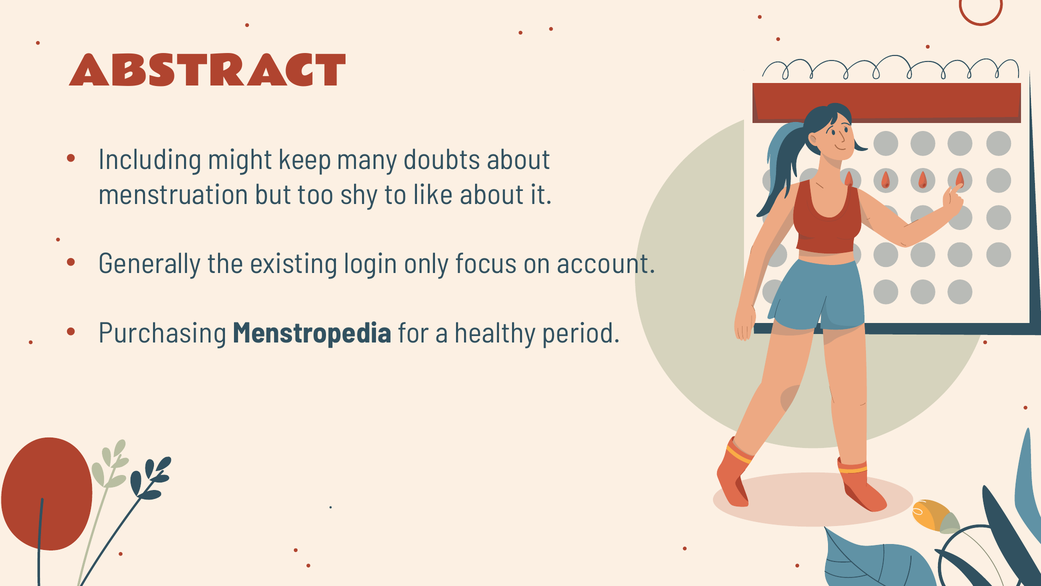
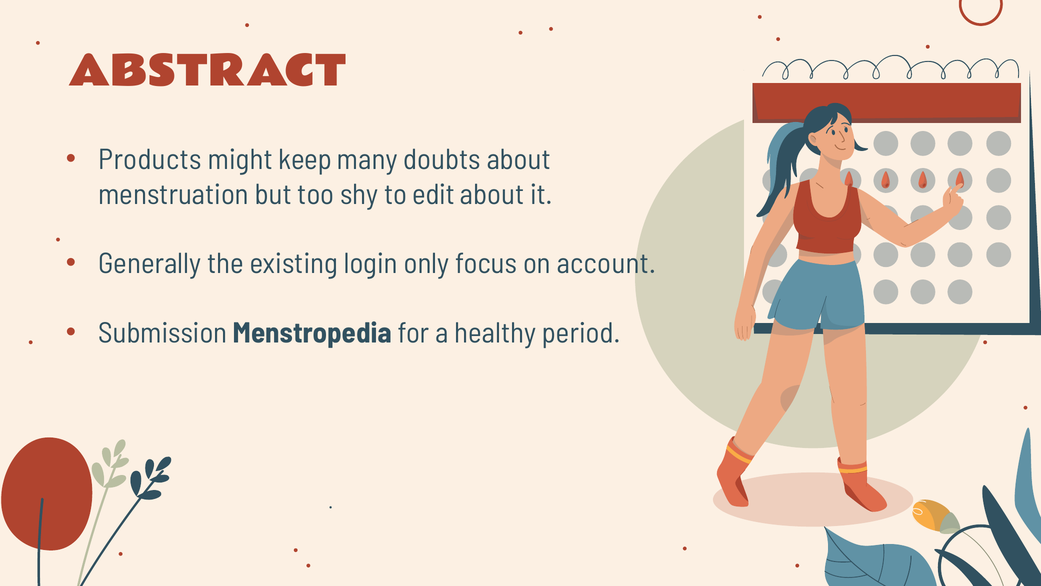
Including: Including -> Products (150, 160)
like: like -> edit (434, 194)
Purchasing: Purchasing -> Submission (163, 333)
